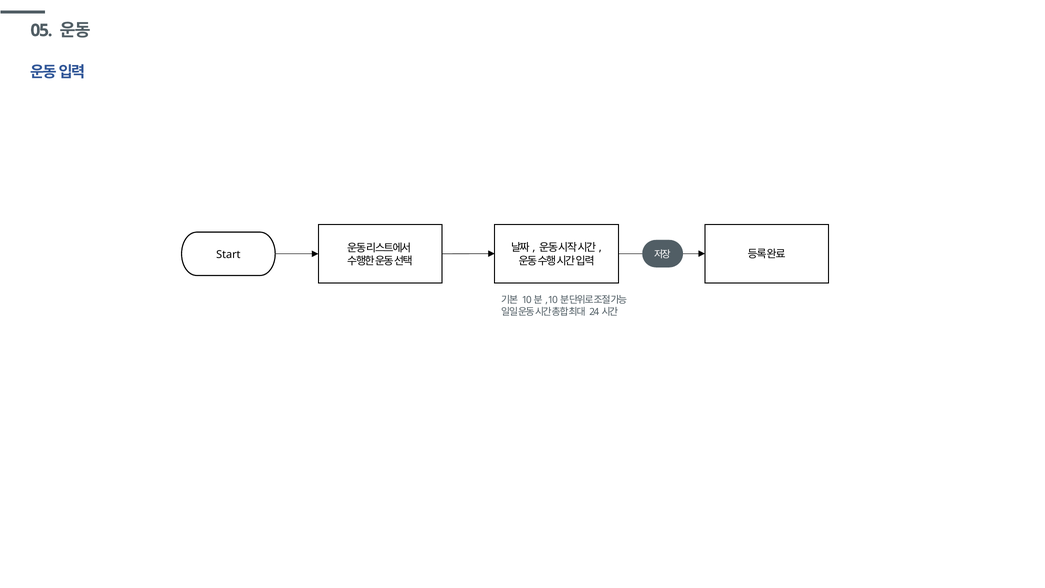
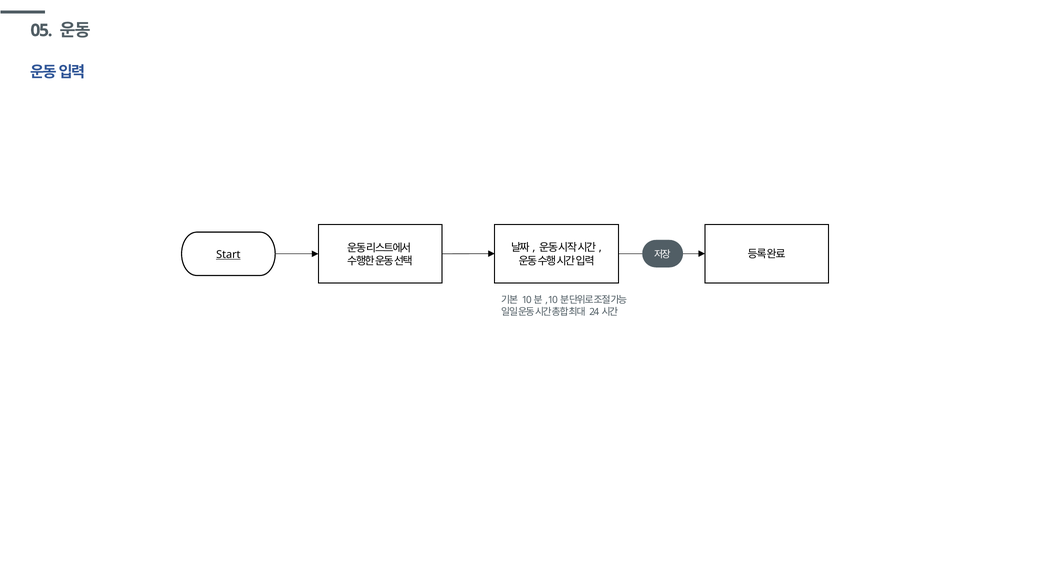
Start underline: none -> present (228, 254)
